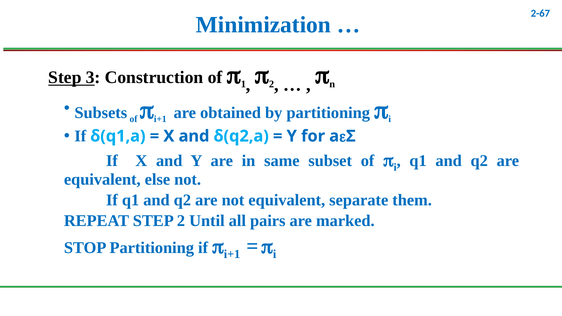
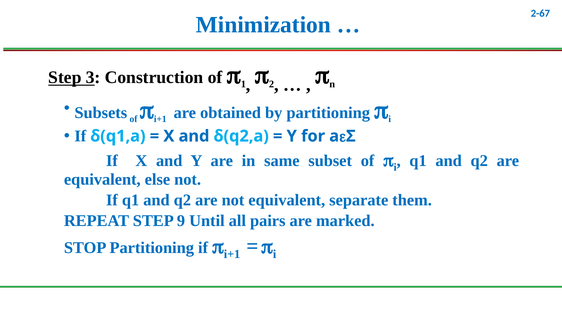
STEP 2: 2 -> 9 (181, 221)
